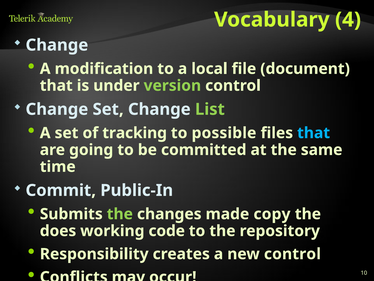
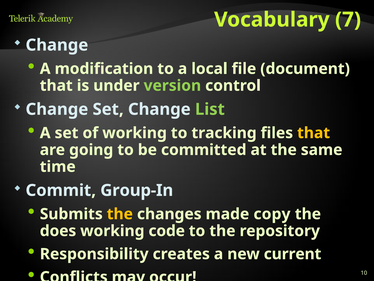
4: 4 -> 7 (348, 20)
of tracking: tracking -> working (135, 133)
possible: possible -> tracking (224, 133)
that colour: light blue -> yellow (314, 133)
Public-In: Public-In -> Group-In (137, 190)
the colour: light green -> yellow (120, 214)
new control: control -> current (293, 254)
